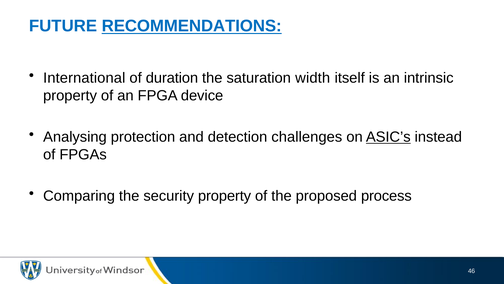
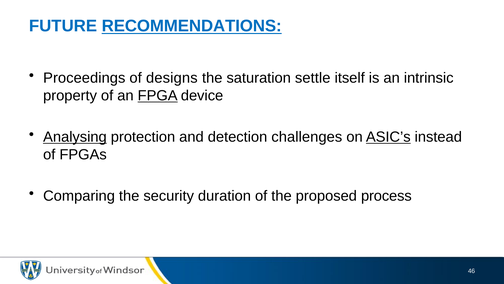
International: International -> Proceedings (84, 78)
duration: duration -> designs (172, 78)
width: width -> settle (313, 78)
FPGA underline: none -> present (158, 96)
Analysing underline: none -> present (75, 137)
security property: property -> duration (224, 196)
